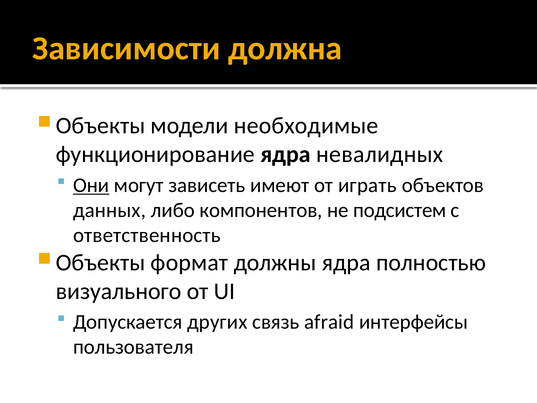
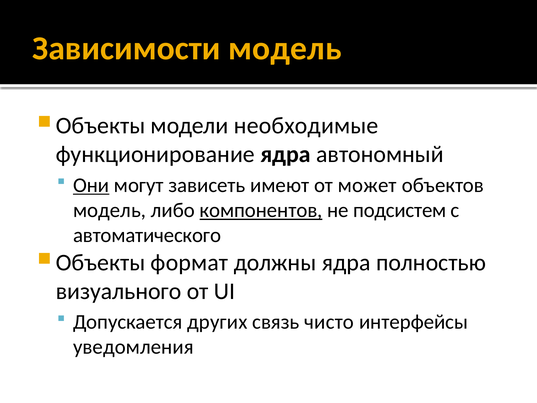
Зависимости должна: должна -> модель (285, 48)
невалидных: невалидных -> автономный (380, 154)
играть: играть -> может (367, 185)
данных: данных -> модель (110, 210)
компонентов underline: none -> present (261, 210)
ответственность: ответственность -> автоматического (147, 235)
afraid: afraid -> чисто (329, 322)
пользователя: пользователя -> уведомления (133, 347)
